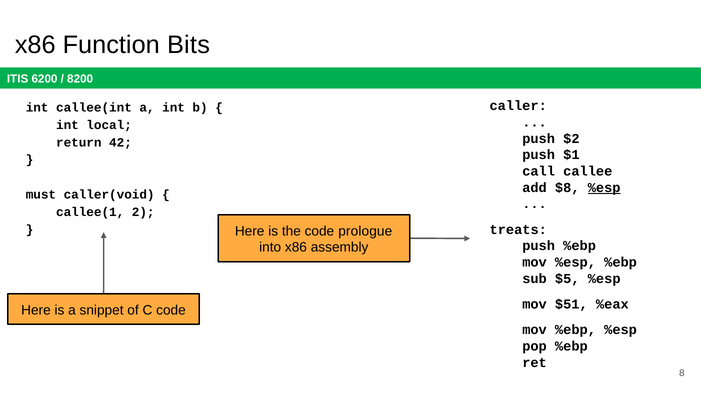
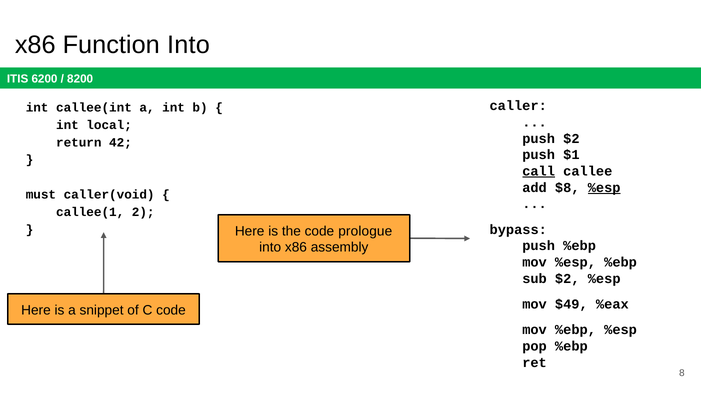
Function Bits: Bits -> Into (188, 45)
call underline: none -> present (539, 171)
treats: treats -> bypass (518, 230)
sub $5: $5 -> $2 (567, 279)
$51: $51 -> $49 (571, 305)
